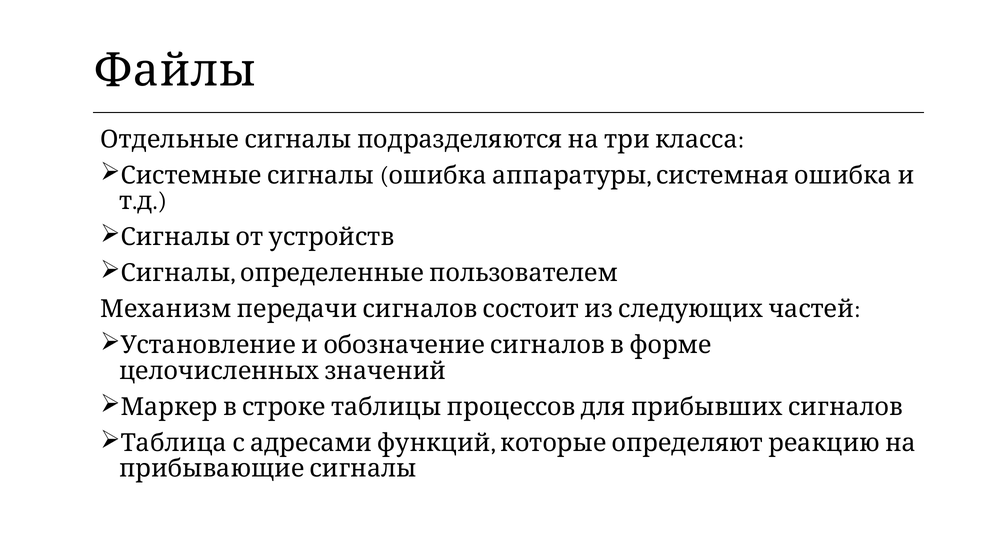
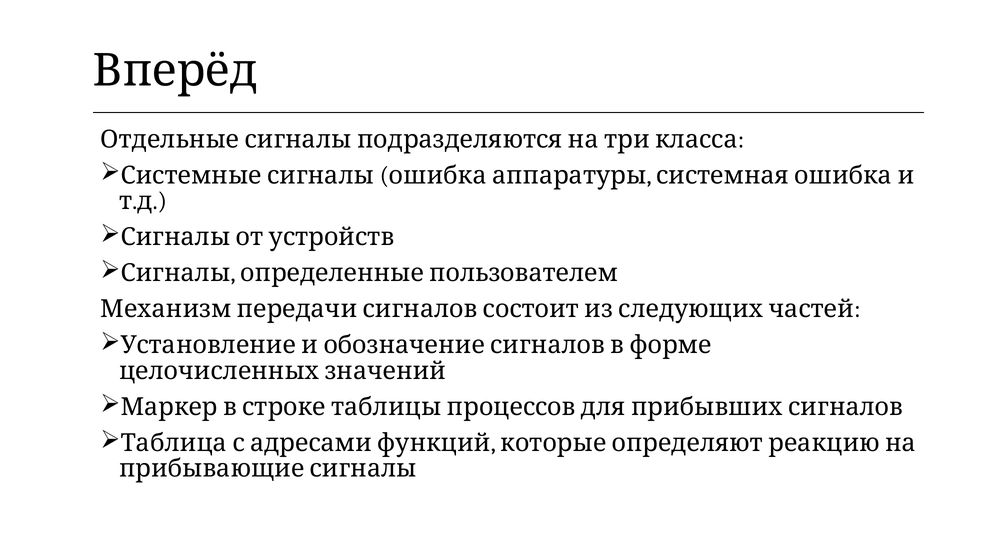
Файлы: Файлы -> Вперёд (175, 71)
